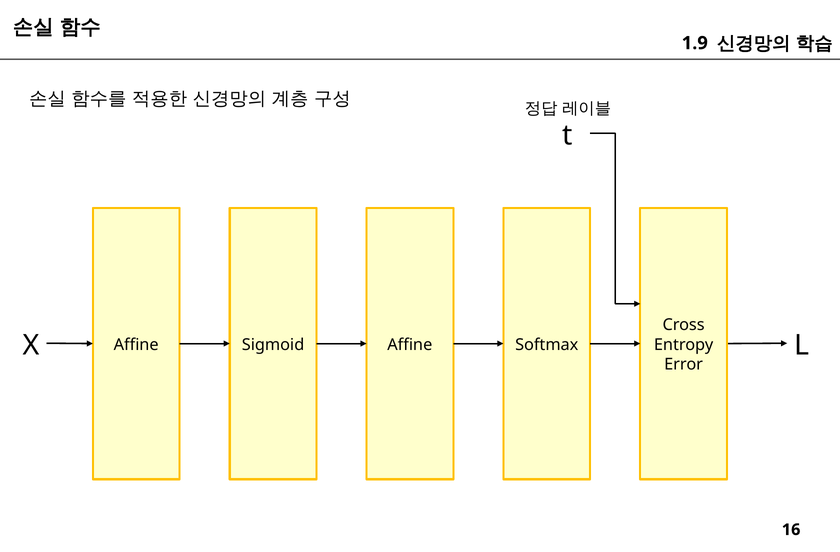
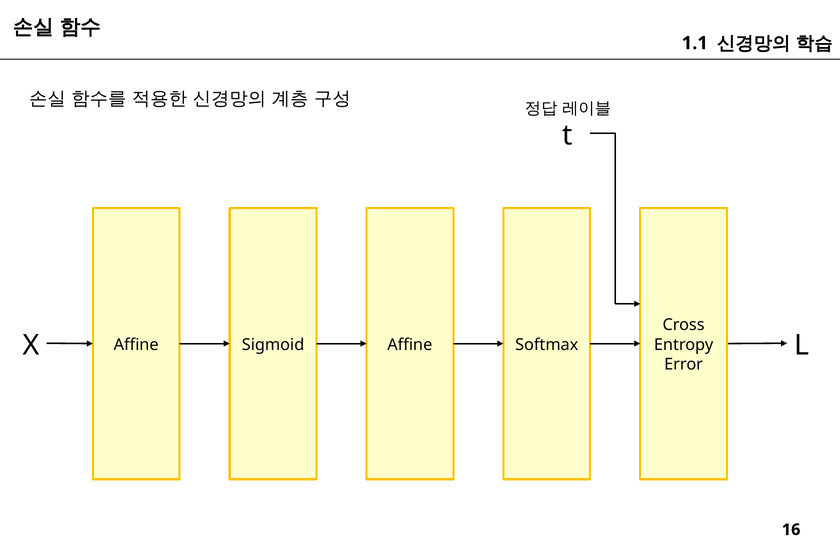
1.9: 1.9 -> 1.1 (695, 43)
